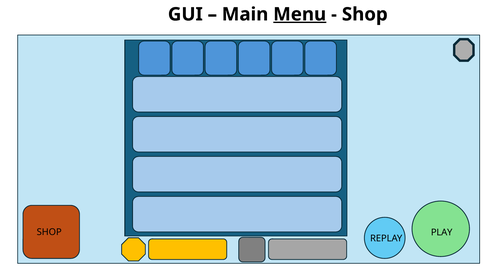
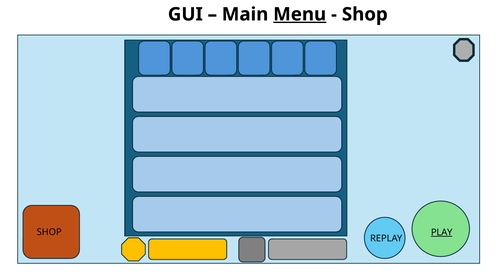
PLAY underline: none -> present (442, 233)
